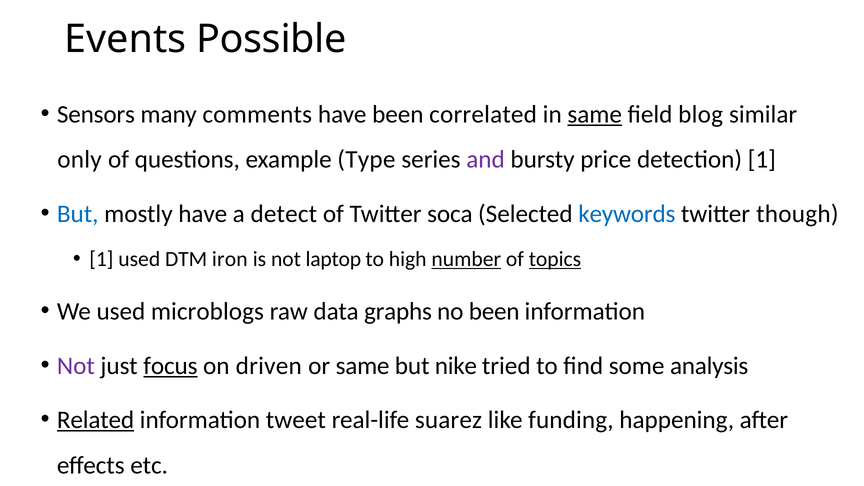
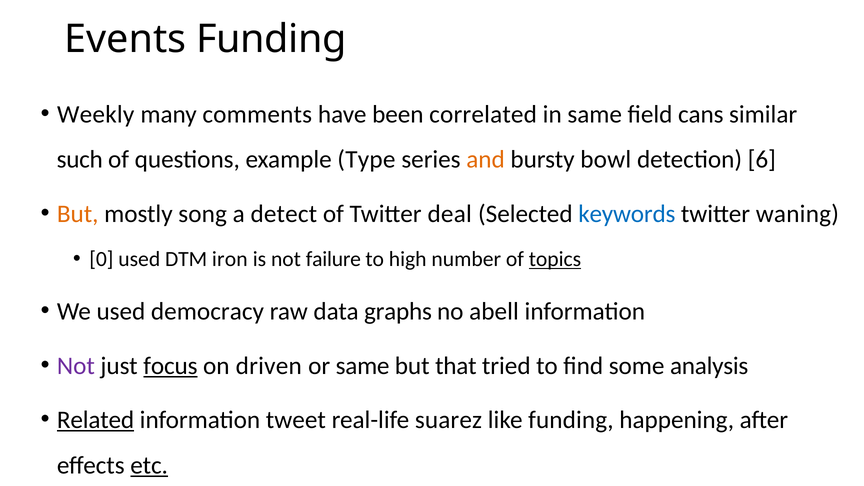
Events Possible: Possible -> Funding (271, 39)
Sensors: Sensors -> Weekly (96, 114)
same underline: present -> none (595, 114)
blog: blog -> cans (701, 114)
only: only -> such (80, 160)
and colour: purple -> orange (486, 160)
price: price -> bowl (606, 160)
detection 1: 1 -> 6 (762, 160)
But colour: blue -> orange (78, 214)
mostly have: have -> song (203, 214)
soca: soca -> deal (450, 214)
though: though -> waning (797, 214)
1: 1 -> 0 (101, 259)
laptop: laptop -> failure (333, 259)
number underline: present -> none (466, 259)
microblogs: microblogs -> democracy (207, 311)
no been: been -> abell (494, 311)
nike: nike -> that (456, 366)
etc underline: none -> present (149, 465)
